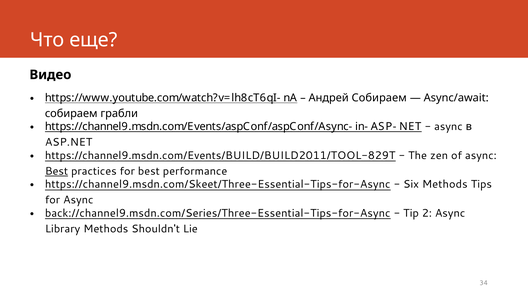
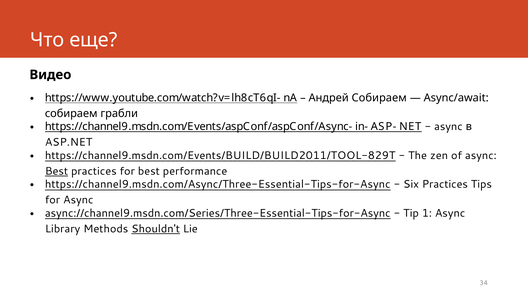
https://channel9.msdn.com/Skeet/Three-Essential-Tips-for-Async: https://channel9.msdn.com/Skeet/Three-Essential-Tips-for-Async -> https://channel9.msdn.com/Async/Three-Essential-Tips-for-Async (218, 184)
Six Methods: Methods -> Practices (445, 184)
back://channel9.msdn.com/Series/Three-Essential-Tips-for-Async: back://channel9.msdn.com/Series/Three-Essential-Tips-for-Async -> async://channel9.msdn.com/Series/Three-Essential-Tips-for-Async (218, 213)
2: 2 -> 1 (427, 213)
Shouldn't underline: none -> present (156, 229)
